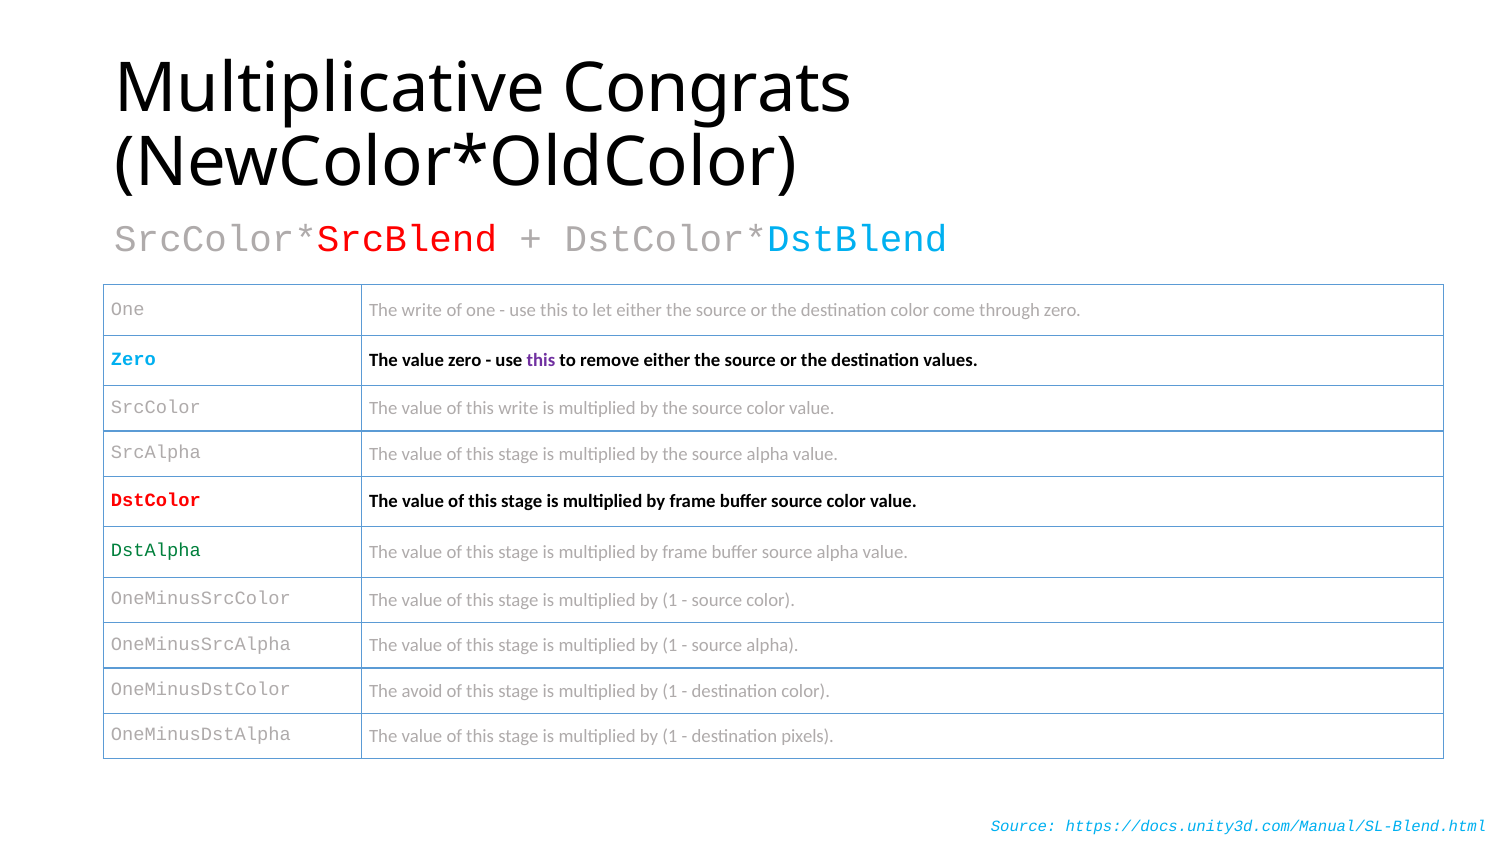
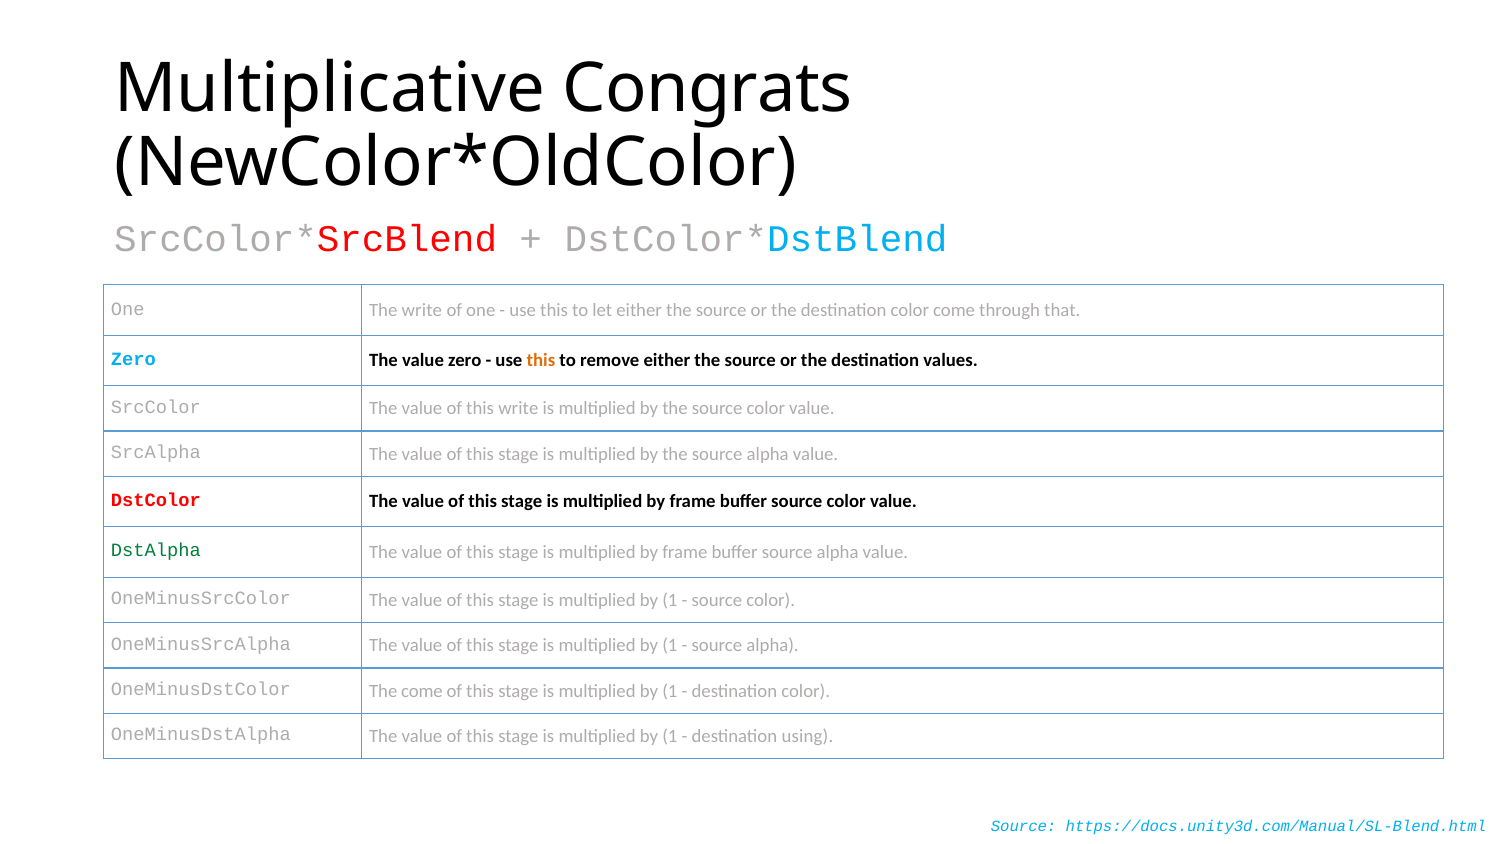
through zero: zero -> that (1062, 310)
this colour: purple -> orange (541, 361)
The avoid: avoid -> come (422, 691)
pixels: pixels -> using (807, 736)
